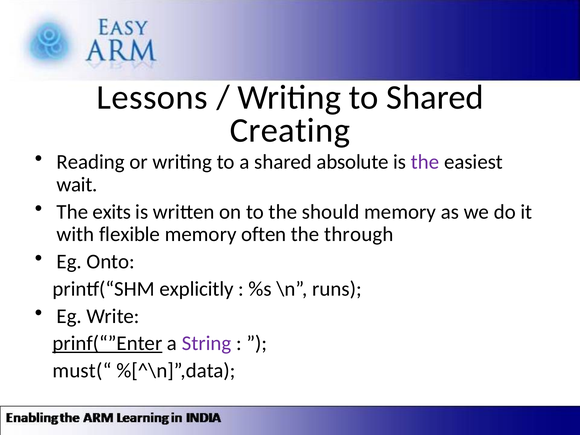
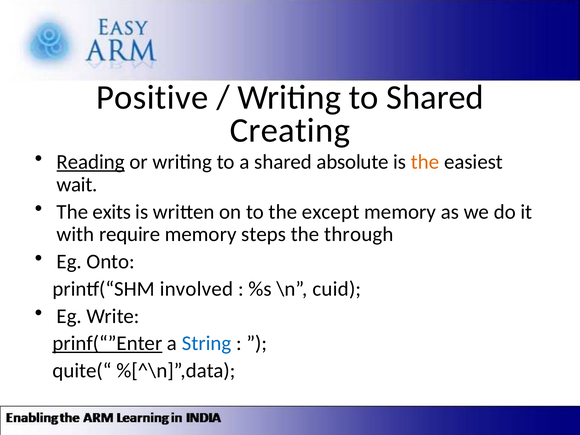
Lessons: Lessons -> Positive (152, 97)
Reading underline: none -> present (91, 162)
the colour: purple -> orange (425, 162)
should: should -> except (331, 212)
flexible: flexible -> require (130, 234)
often: often -> steps (264, 234)
explicitly: explicitly -> involved (196, 289)
runs: runs -> cuid (337, 289)
String colour: purple -> blue (207, 343)
must(“: must(“ -> quite(“ (82, 371)
